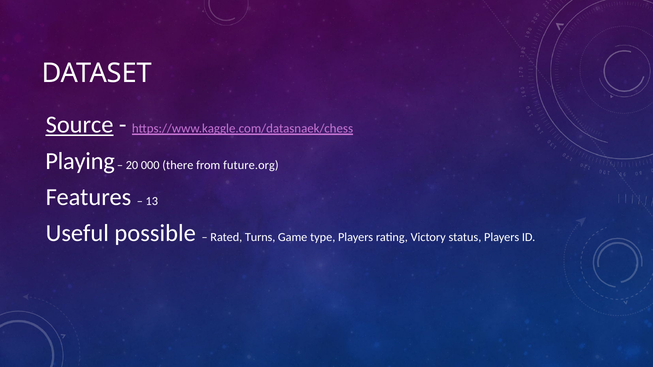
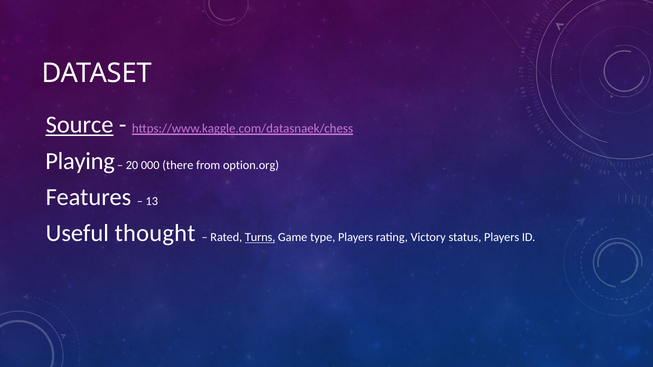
future.org: future.org -> option.org (251, 165)
possible: possible -> thought (155, 234)
Turns underline: none -> present (260, 238)
